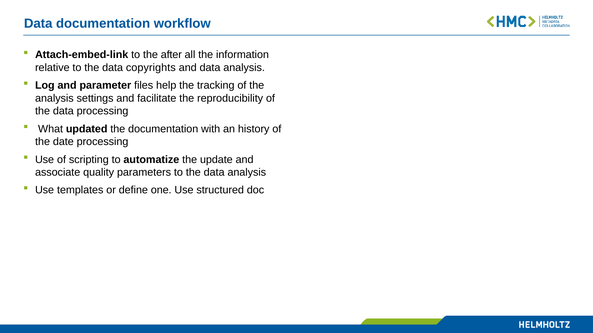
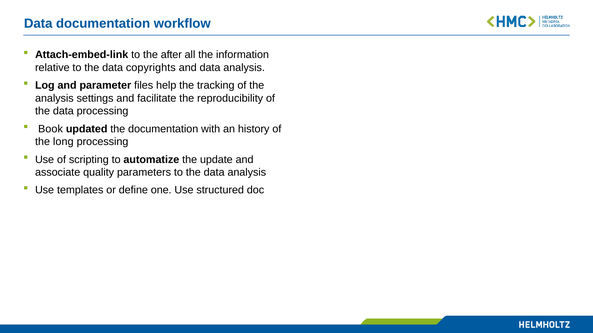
What: What -> Book (51, 129)
date: date -> long (63, 142)
